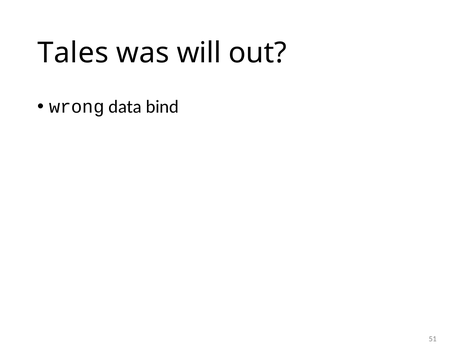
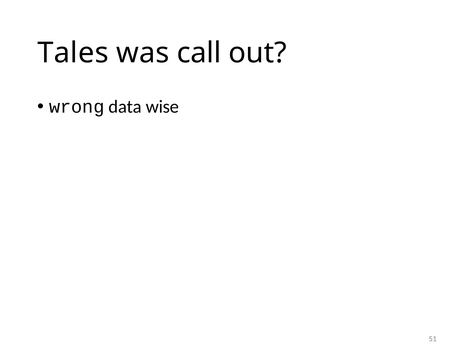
will: will -> call (199, 53)
bind: bind -> wise (162, 107)
